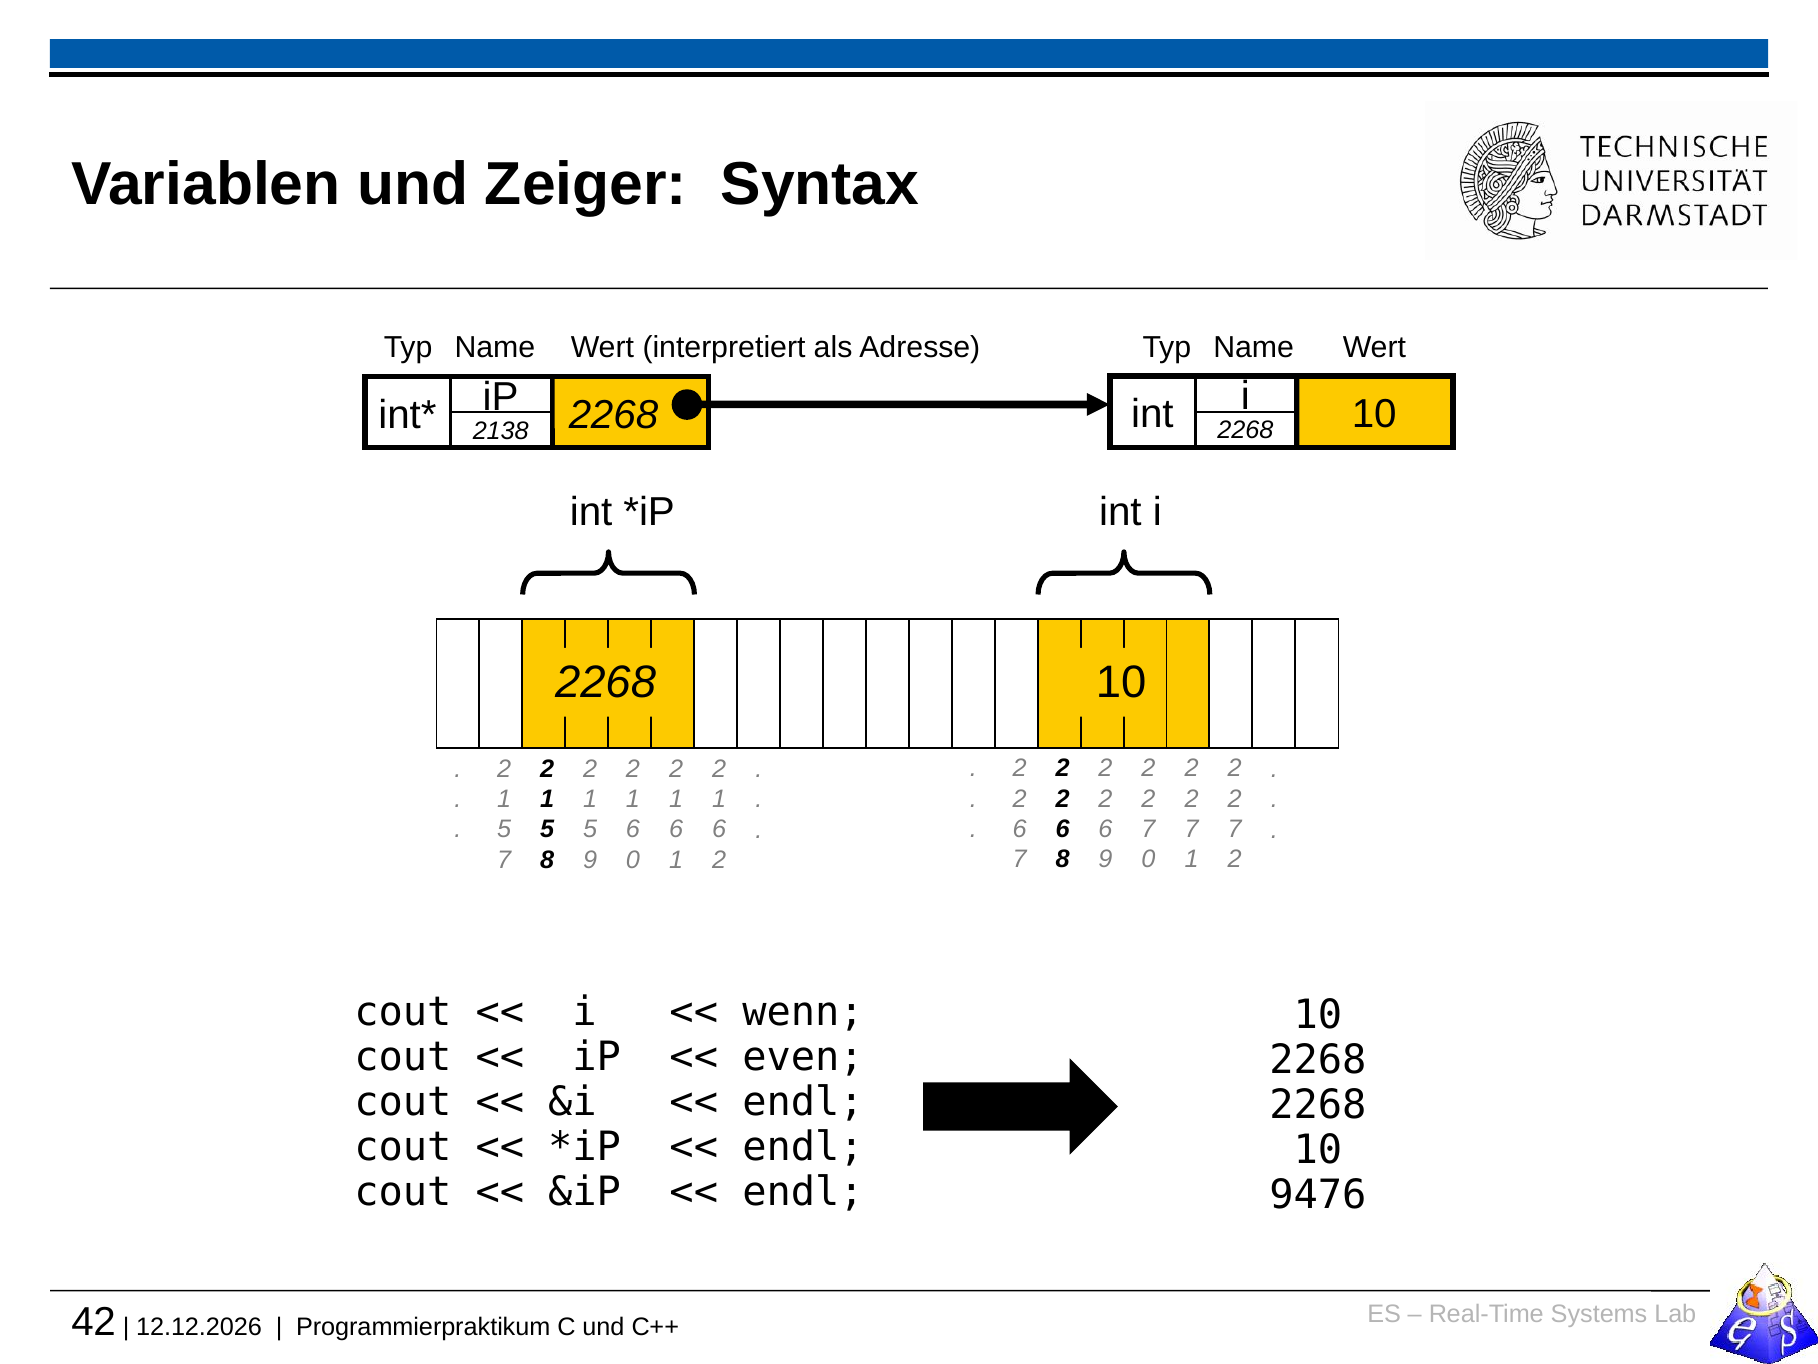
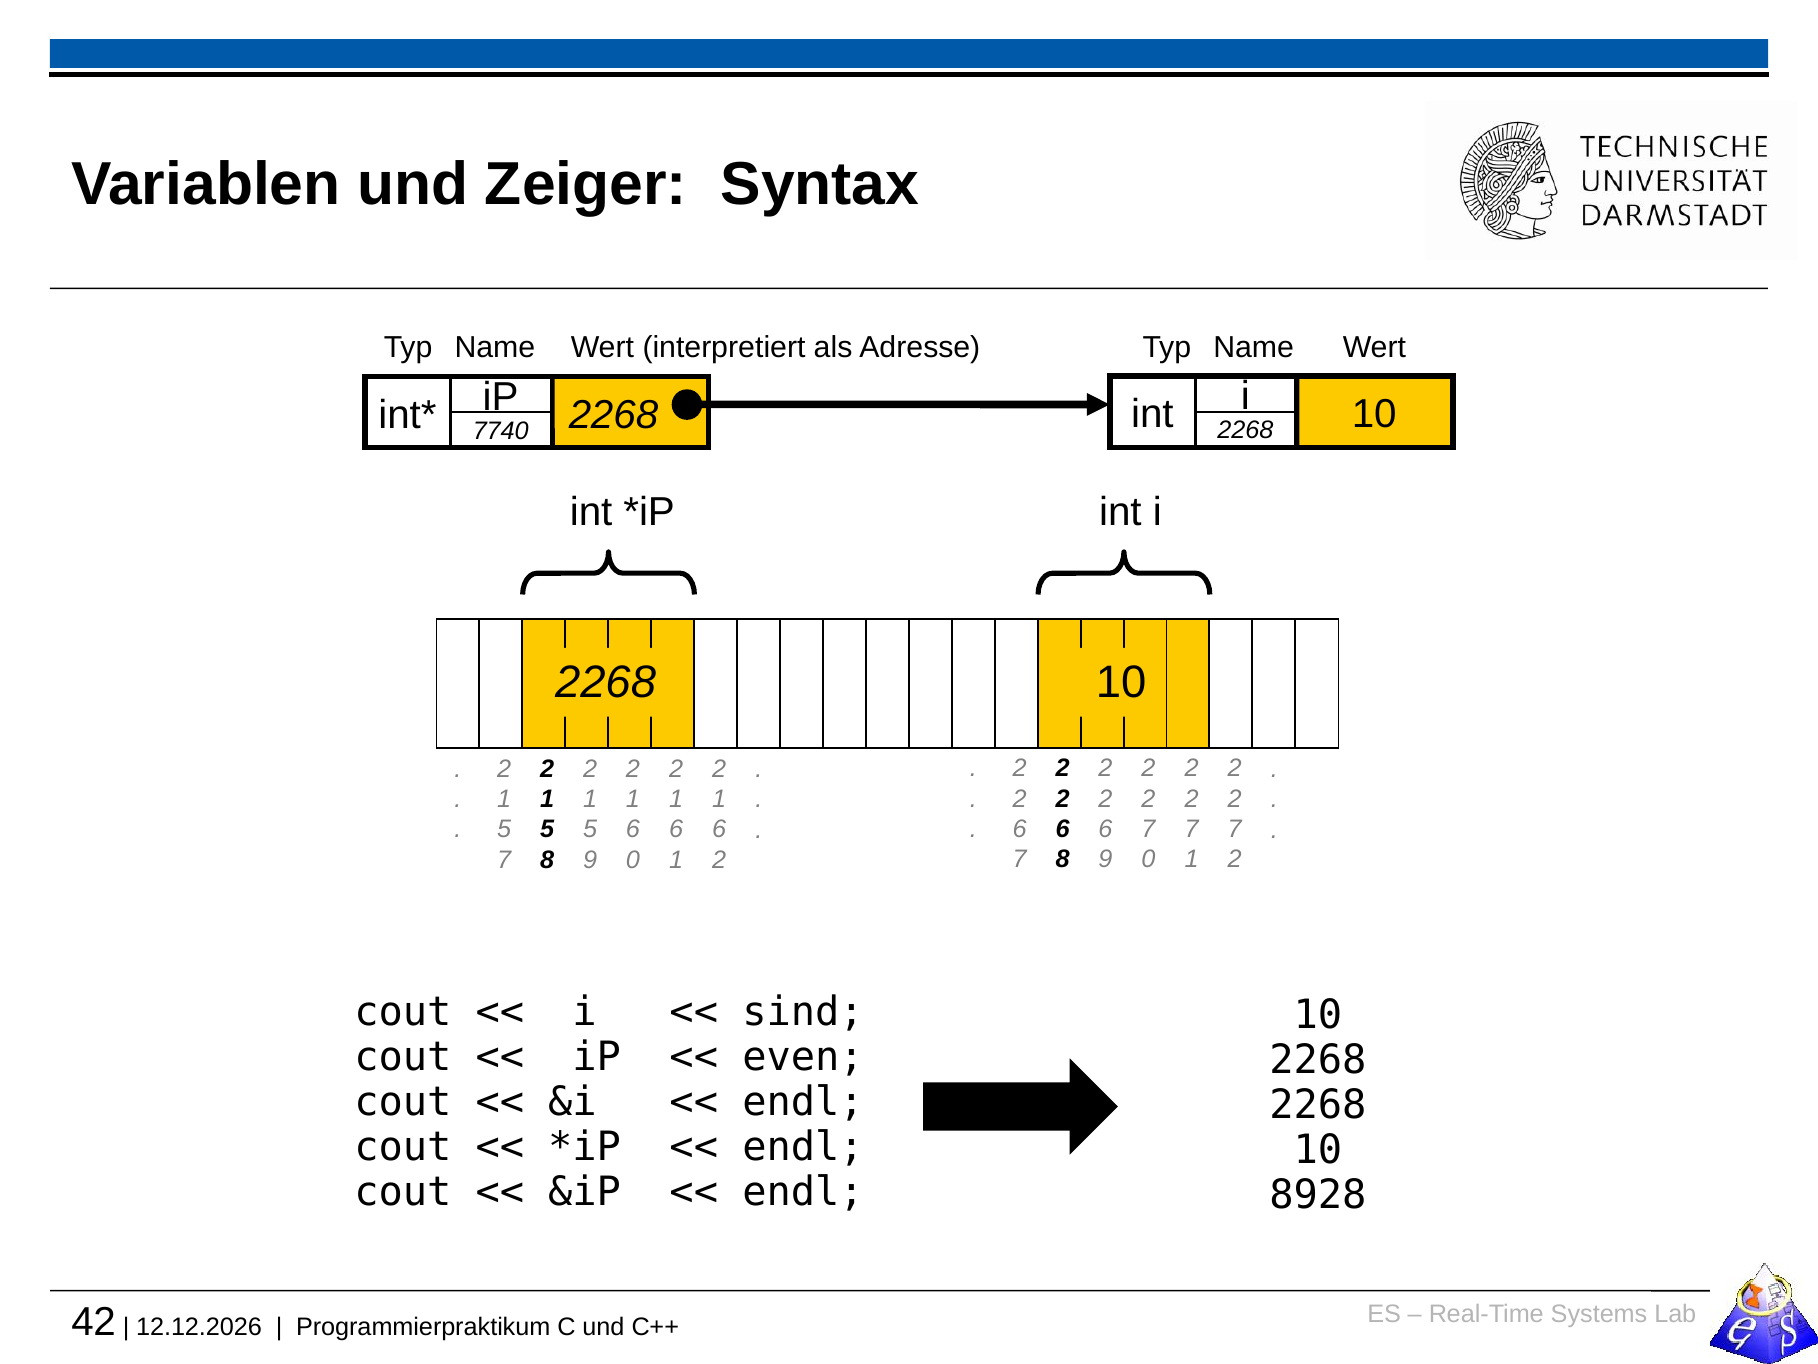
2138: 2138 -> 7740 (501, 431)
wenn: wenn -> sind (803, 1011)
9476: 9476 -> 8928 (1318, 1195)
